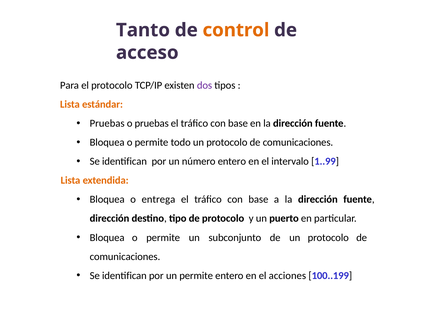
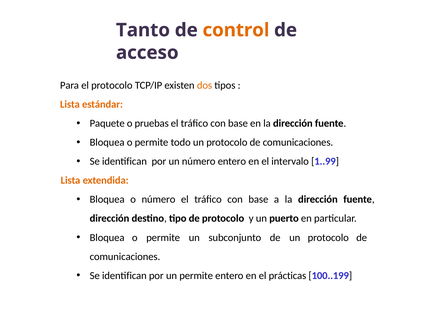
dos colour: purple -> orange (205, 85)
Pruebas: Pruebas -> Paquete (107, 124)
o entrega: entrega -> número (158, 200)
acciones: acciones -> prácticas (287, 276)
